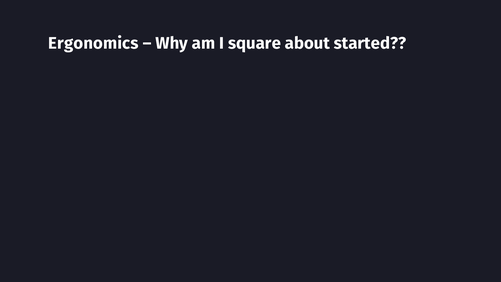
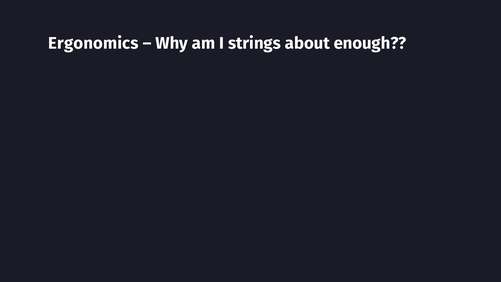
square: square -> strings (254, 43)
started: started -> enough (370, 43)
